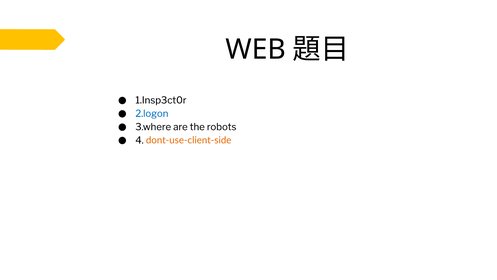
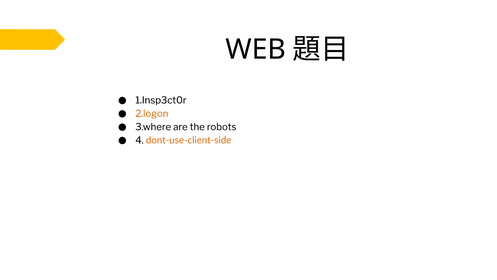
2.logon colour: blue -> orange (152, 113)
